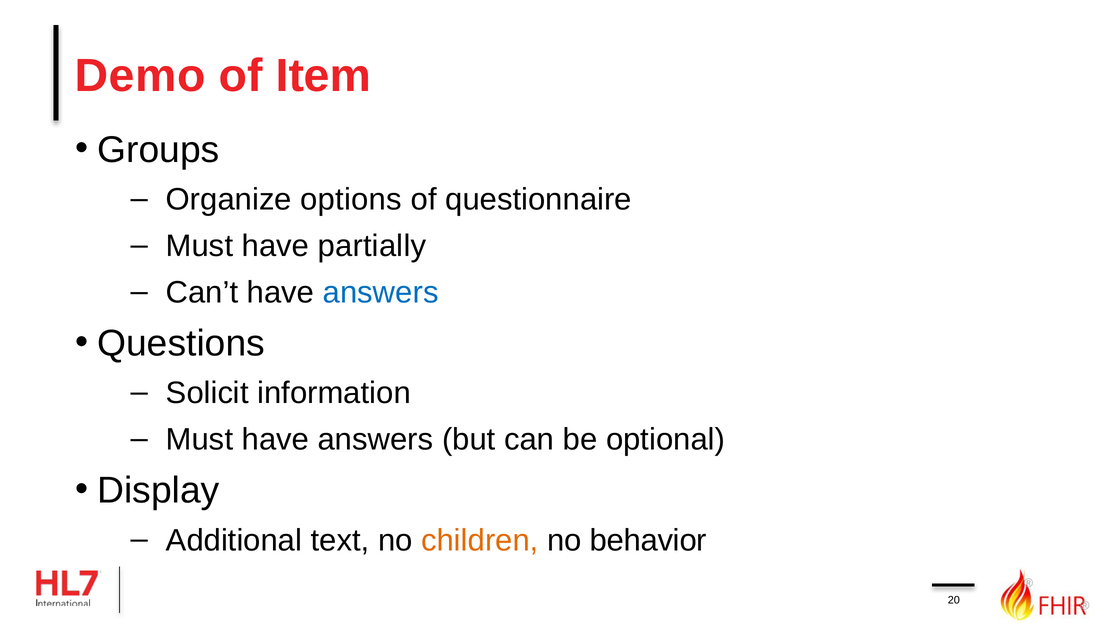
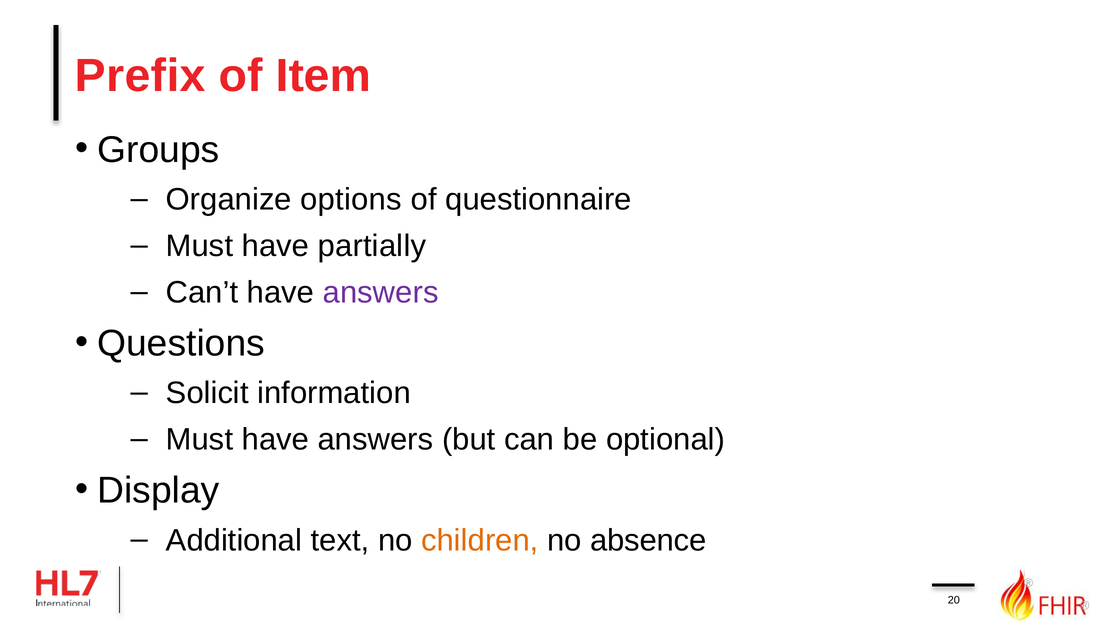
Demo: Demo -> Prefix (140, 76)
answers colour: blue -> purple (381, 293)
behavior: behavior -> absence (648, 541)
